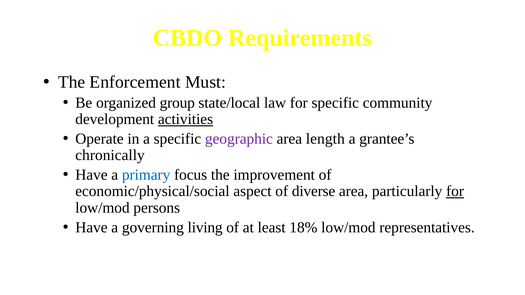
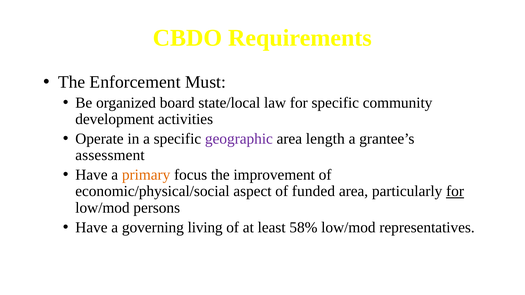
group: group -> board (177, 103)
activities underline: present -> none (186, 119)
chronically: chronically -> assessment (110, 155)
primary colour: blue -> orange (146, 175)
diverse: diverse -> funded (313, 191)
18%: 18% -> 58% (303, 228)
